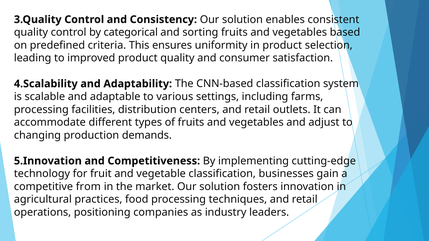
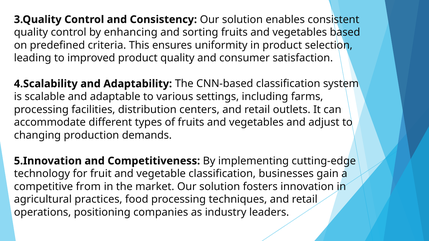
categorical: categorical -> enhancing (131, 32)
